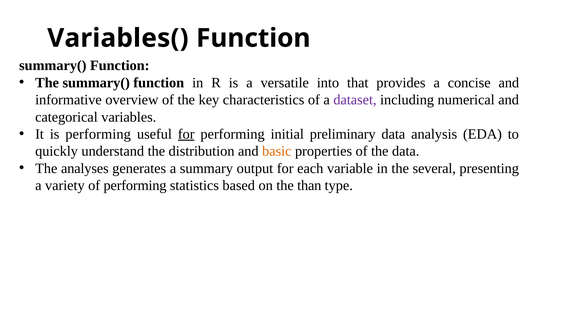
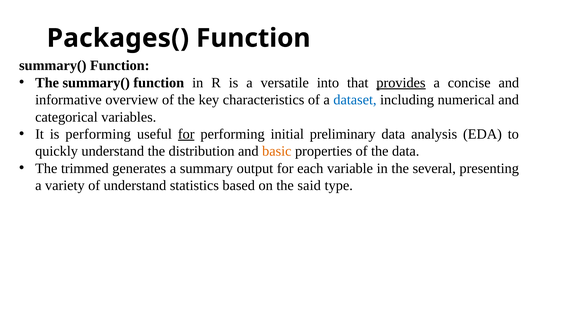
Variables(: Variables( -> Packages( (118, 38)
provides underline: none -> present (401, 83)
dataset colour: purple -> blue (355, 100)
analyses: analyses -> trimmed (85, 168)
of performing: performing -> understand (135, 186)
than: than -> said (309, 186)
